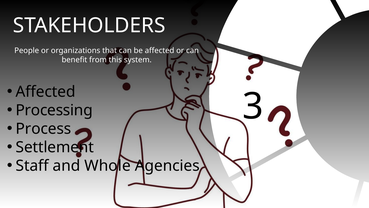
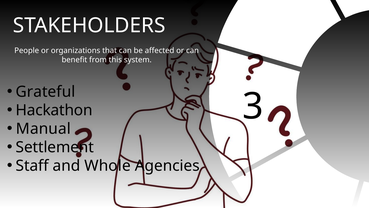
Affected: Affected -> Grateful (46, 92)
Processing: Processing -> Hackathon (54, 110)
Process: Process -> Manual (43, 129)
